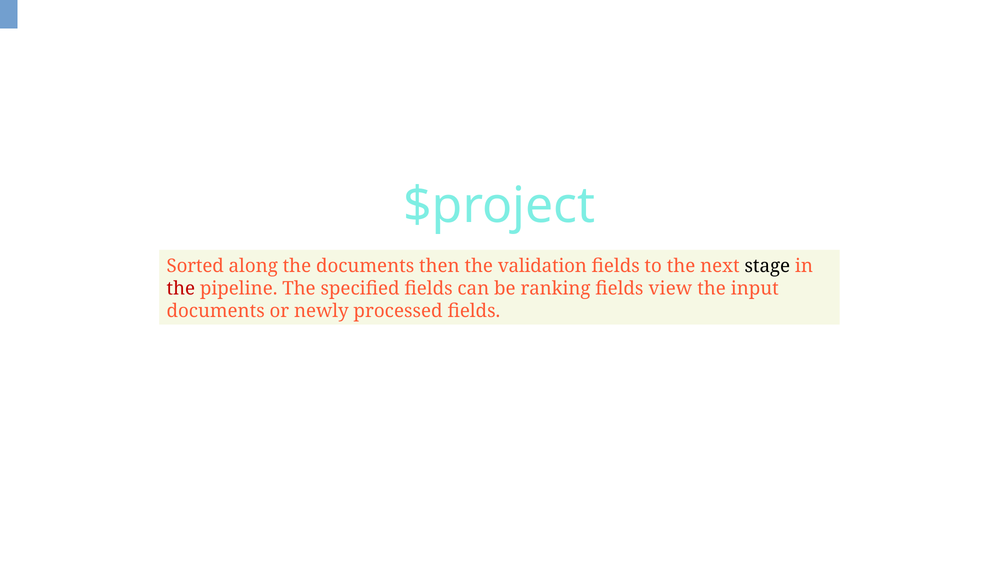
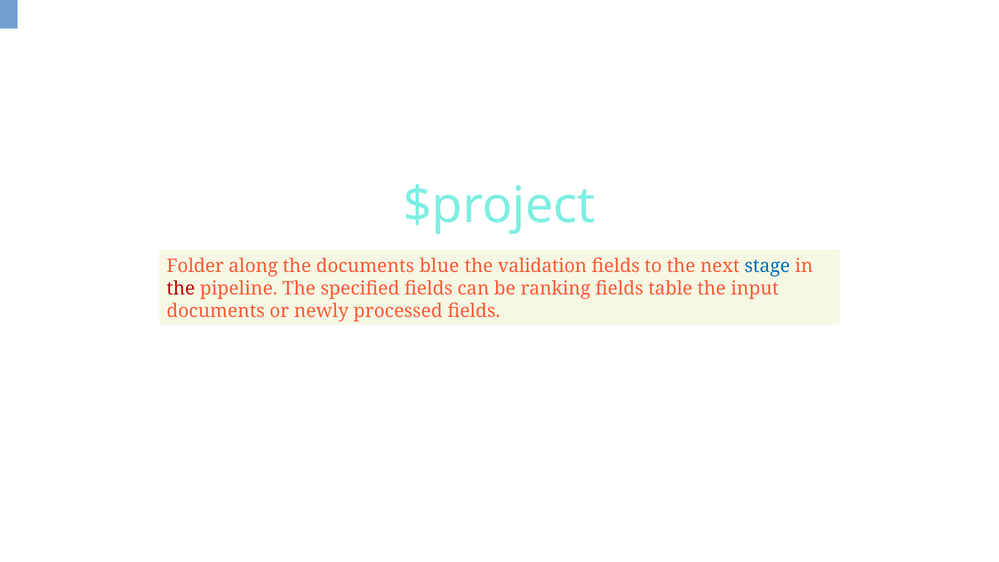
Sorted: Sorted -> Folder (195, 266)
then: then -> blue (439, 266)
stage colour: black -> blue (767, 266)
view: view -> table (670, 288)
